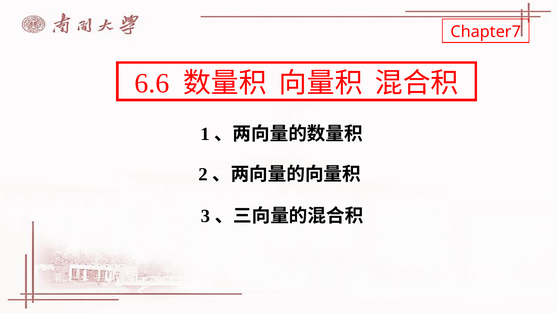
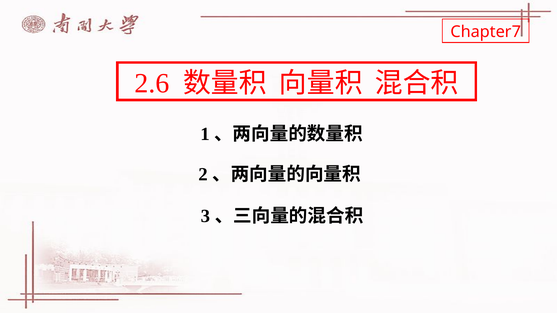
6.6: 6.6 -> 2.6 (152, 83)
